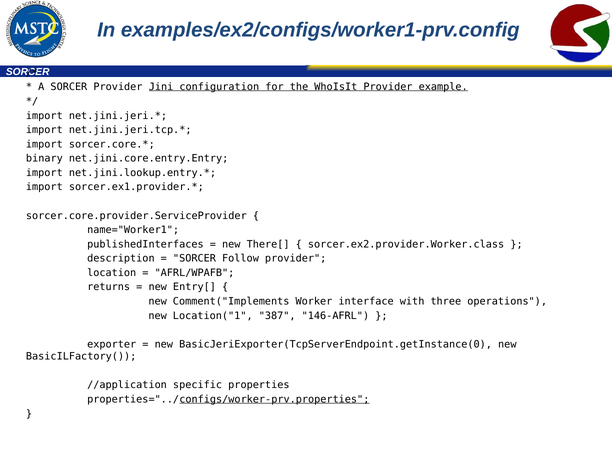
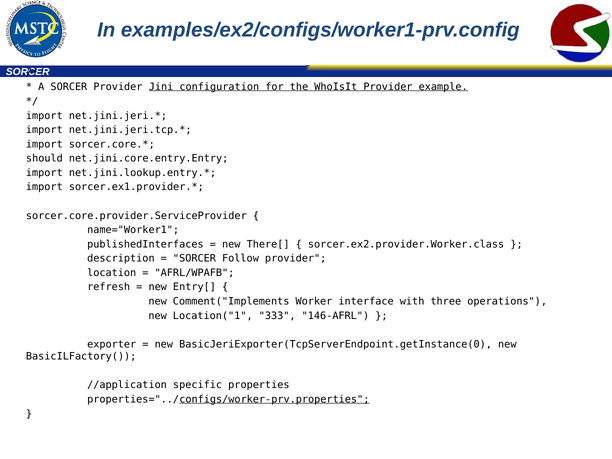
binary: binary -> should (44, 159)
returns: returns -> refresh (109, 287)
387: 387 -> 333 (277, 316)
